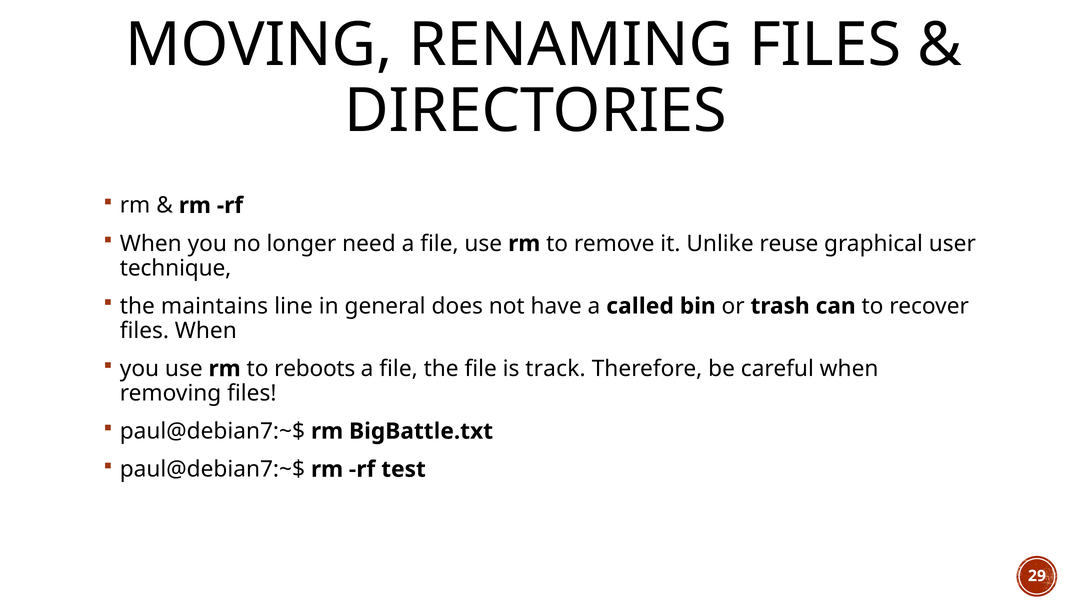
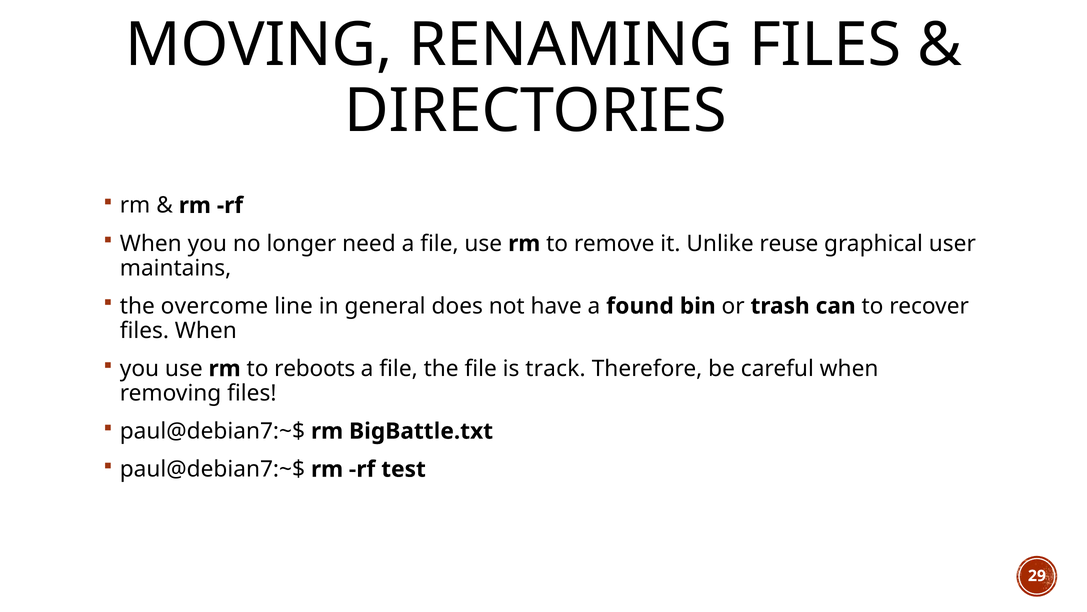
technique: technique -> maintains (176, 268)
maintains: maintains -> overcome (214, 306)
called: called -> found (640, 306)
